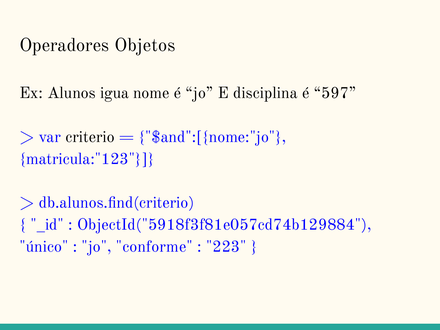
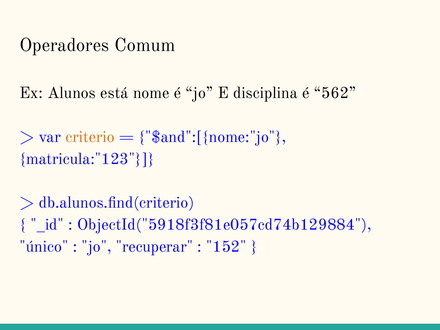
Objetos: Objetos -> Comum (145, 45)
igua: igua -> está (114, 93)
597: 597 -> 562 (335, 93)
criterio colour: black -> orange (90, 137)
conforme: conforme -> recuperar (154, 246)
223: 223 -> 152 (226, 246)
